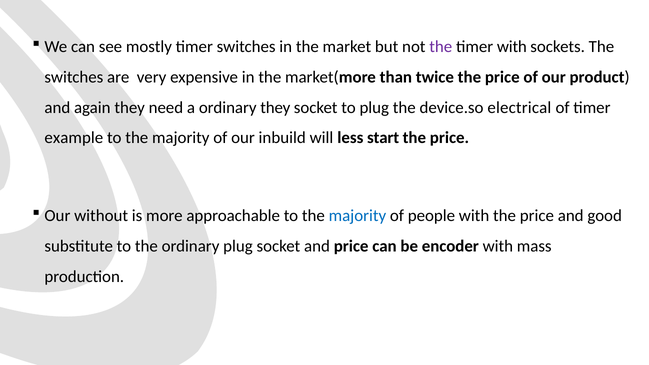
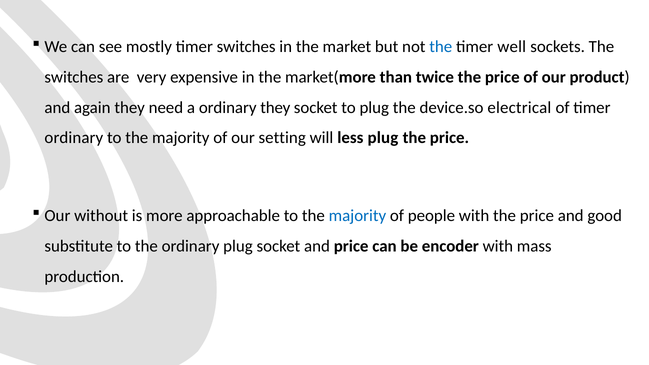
the colour: purple -> blue (441, 47)
timer with: with -> well (512, 47)
example: example -> ordinary (74, 138)
inbuild: inbuild -> setting (282, 138)
less start: start -> plug (383, 138)
